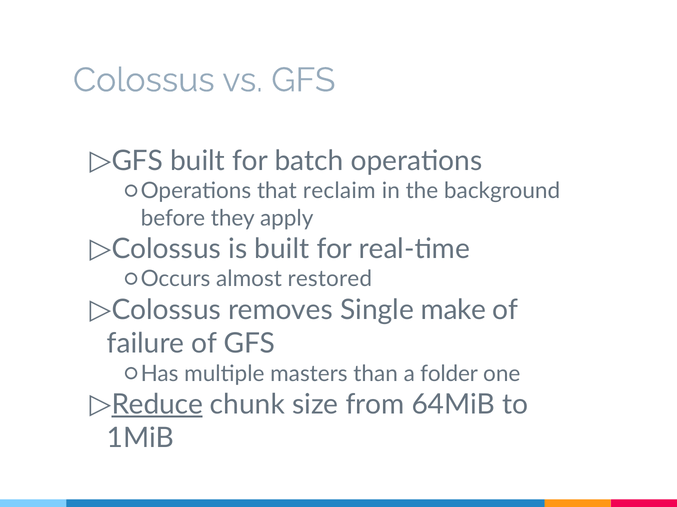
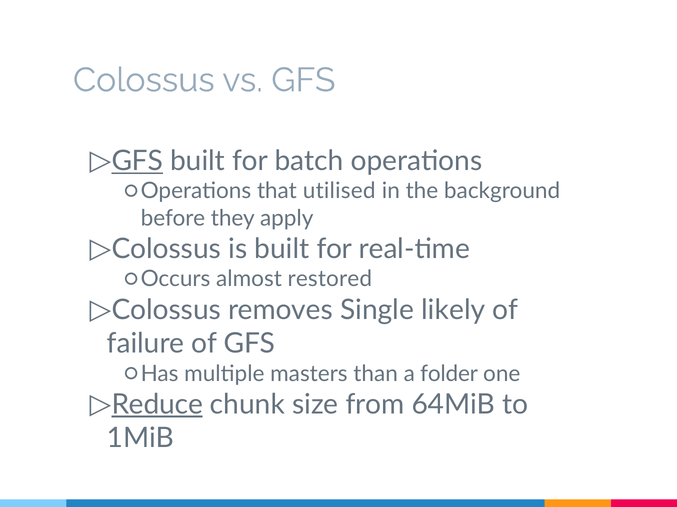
GFS underline: none -> present (137, 161)
reclaim: reclaim -> utilised (339, 191)
make: make -> likely (453, 310)
